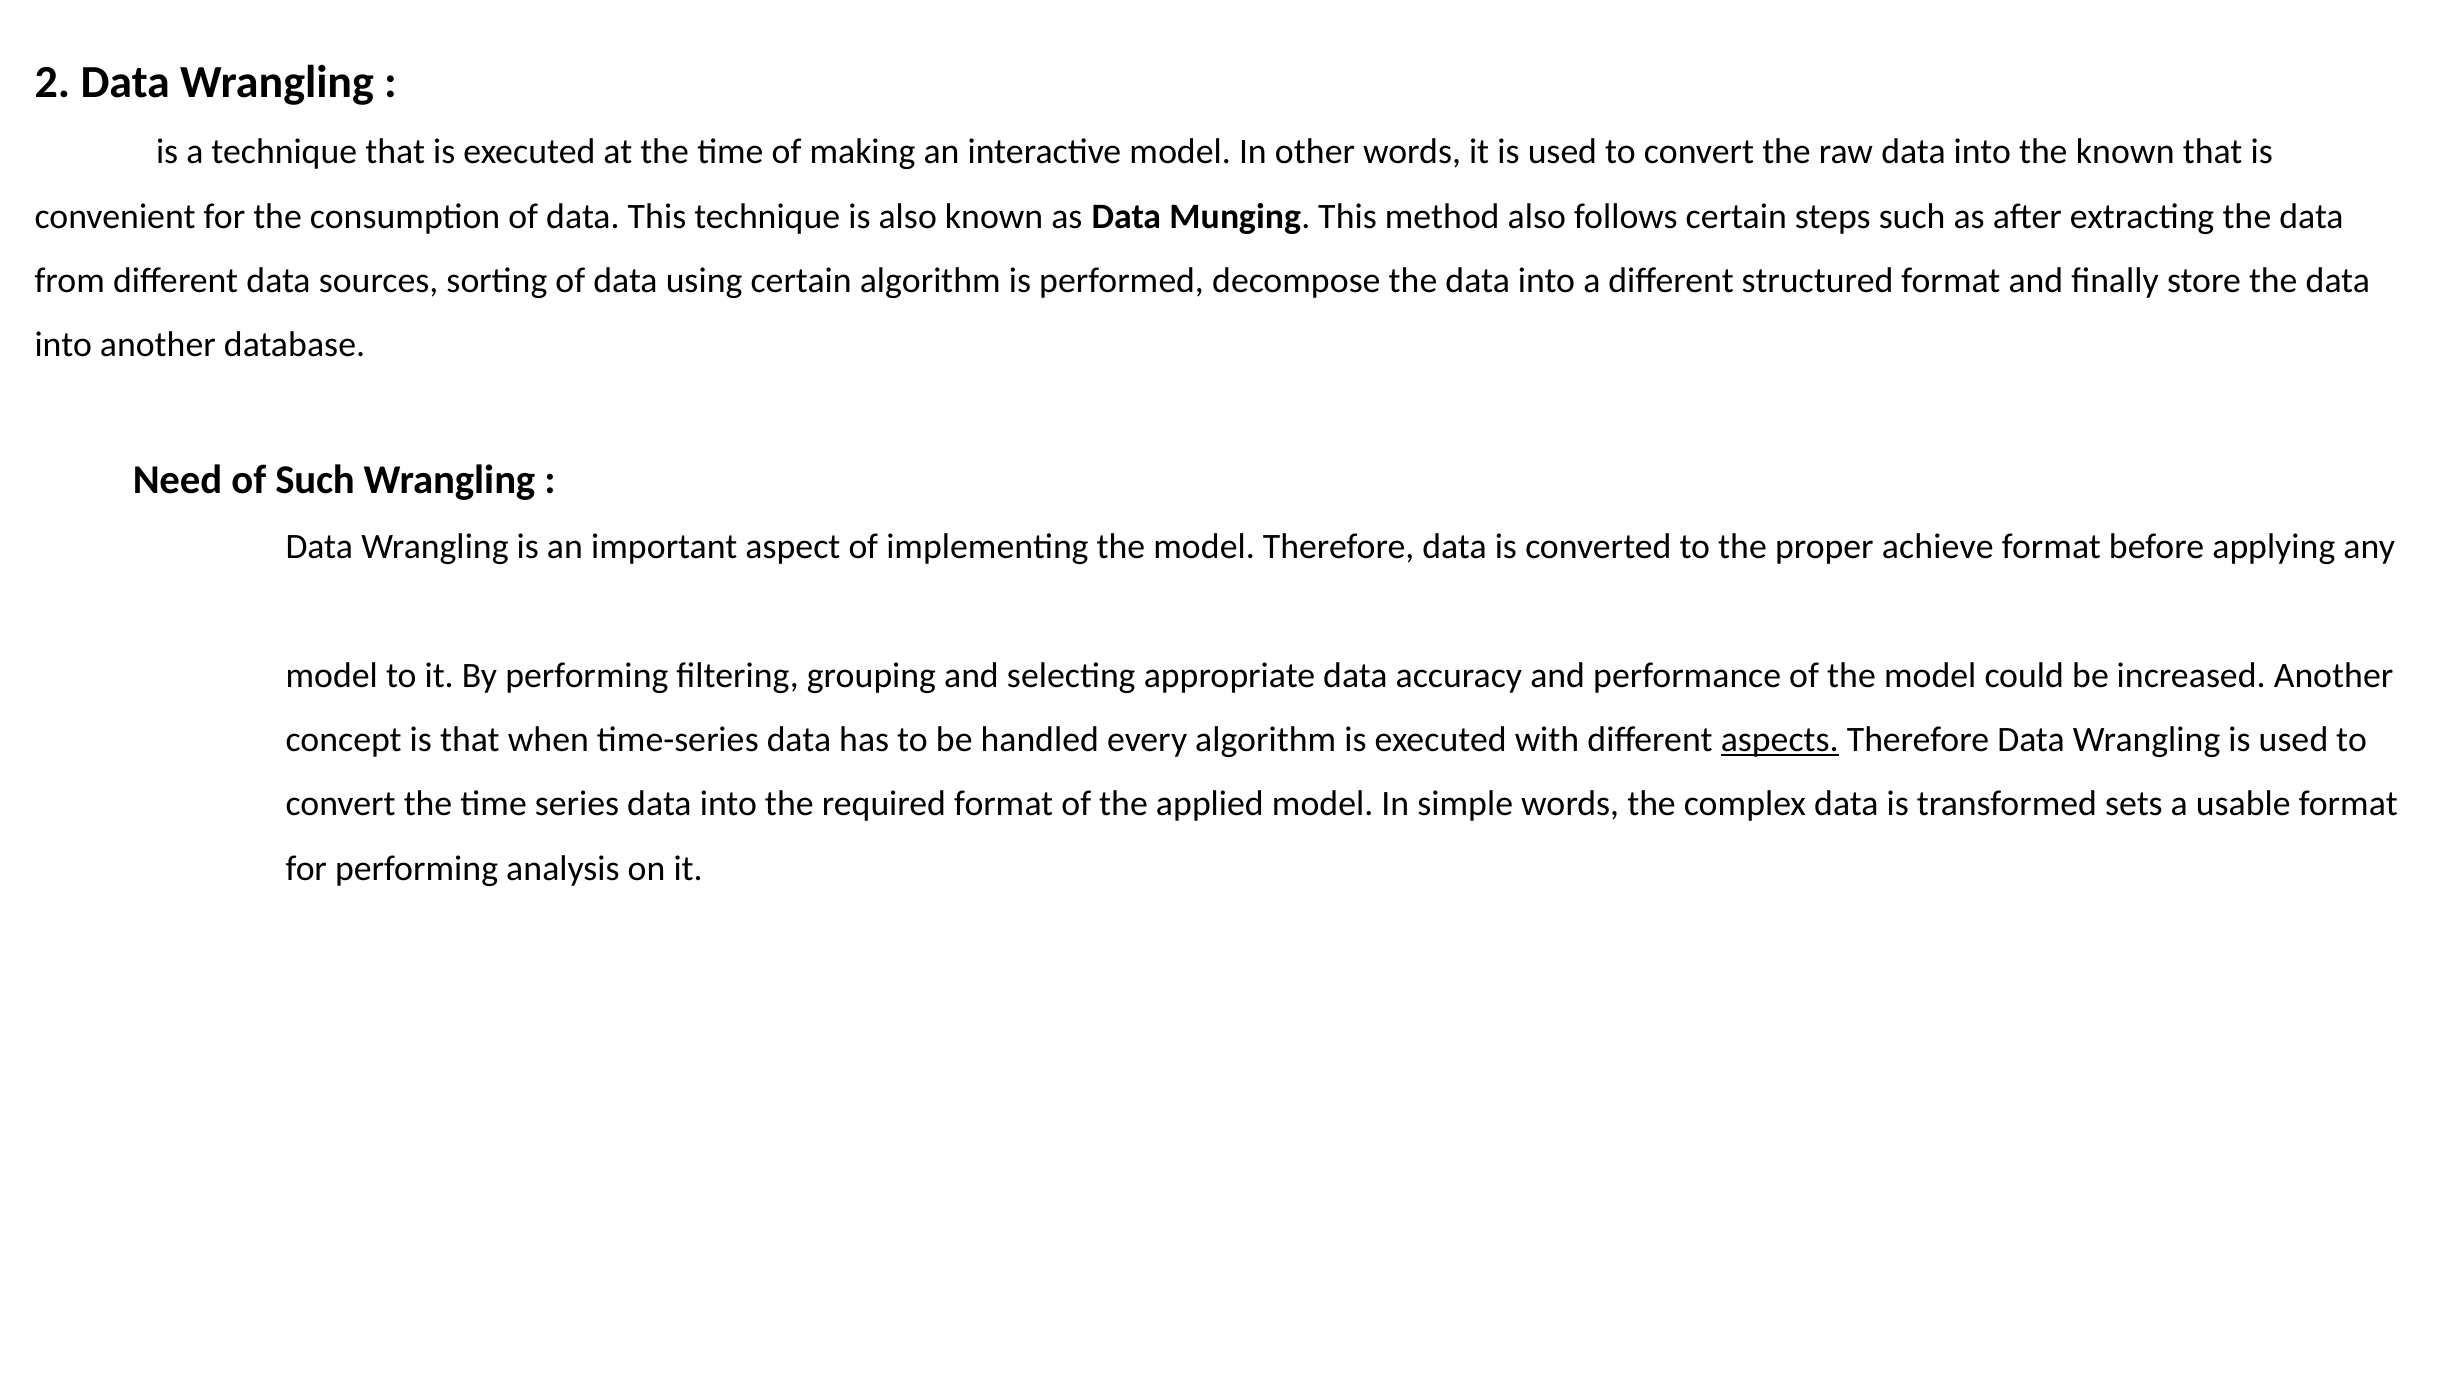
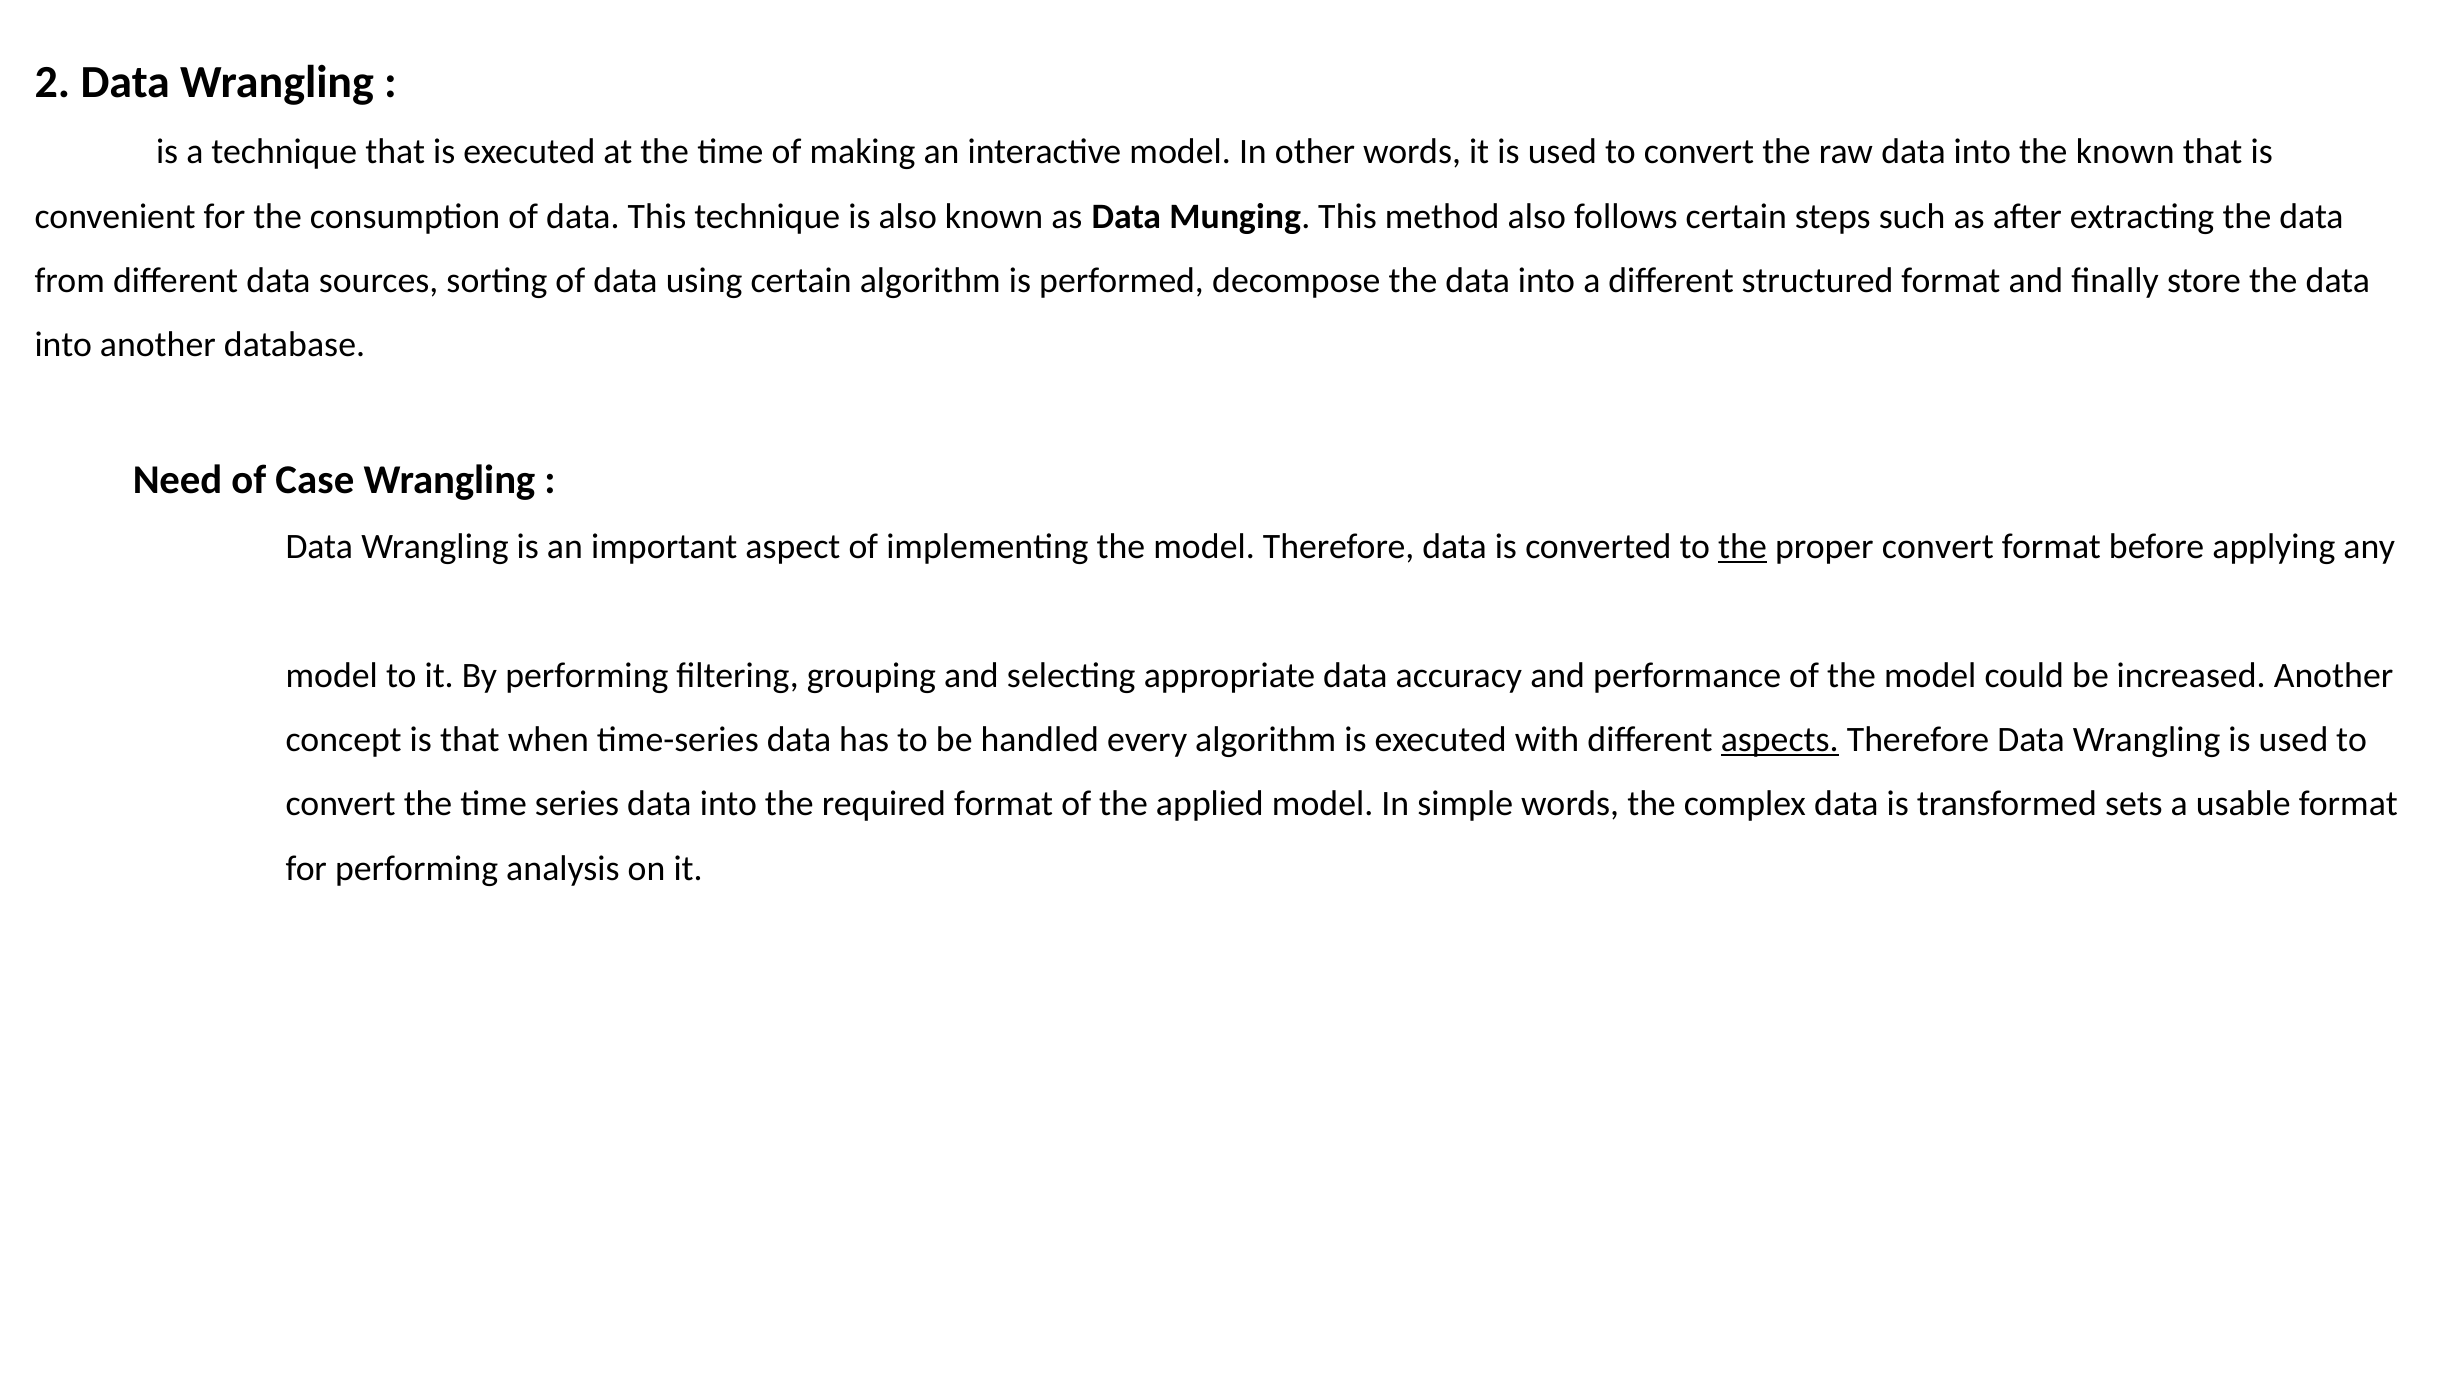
of Such: Such -> Case (315, 480)
the underline: none -> present (1743, 547)
proper achieve: achieve -> convert (1938, 547)
